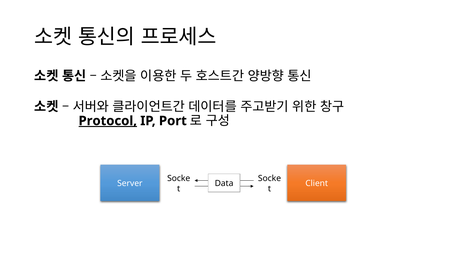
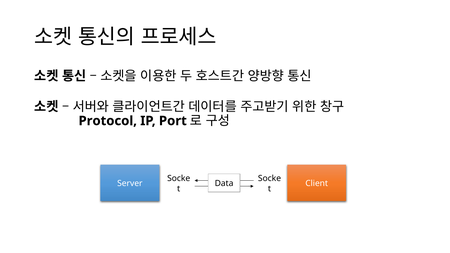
Protocol underline: present -> none (108, 121)
